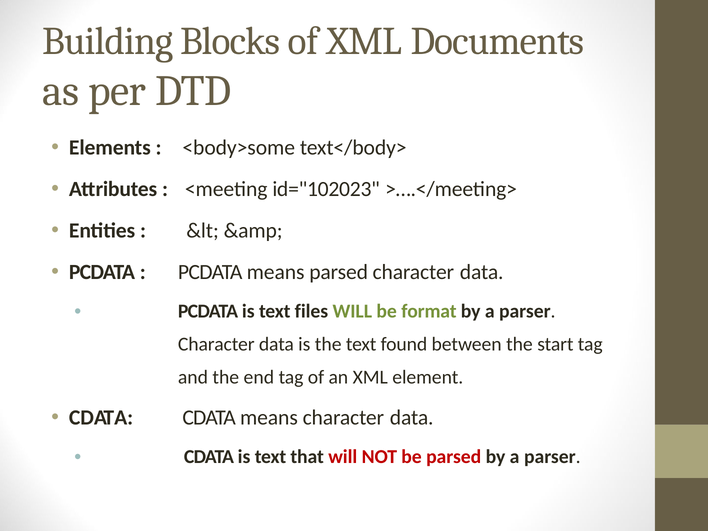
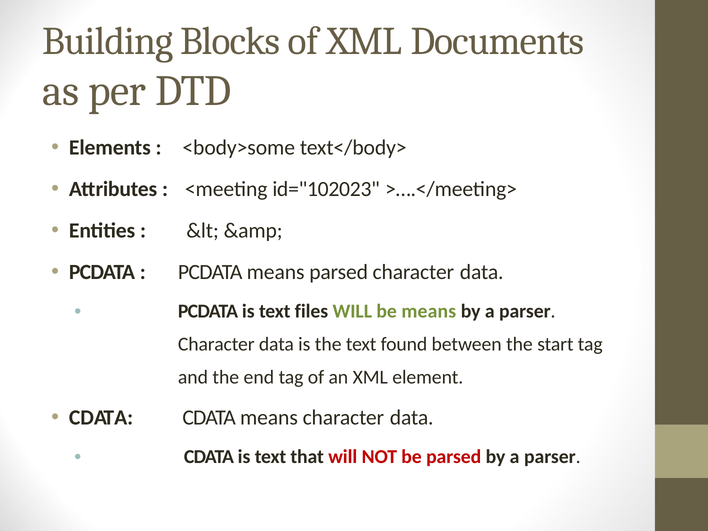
be format: format -> means (429, 311)
